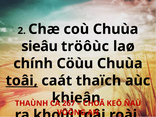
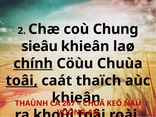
coù Chuùa: Chuùa -> Chung (116, 29)
sieâu tröôùc: tröôùc -> khieân (85, 46)
chính underline: none -> present (33, 63)
